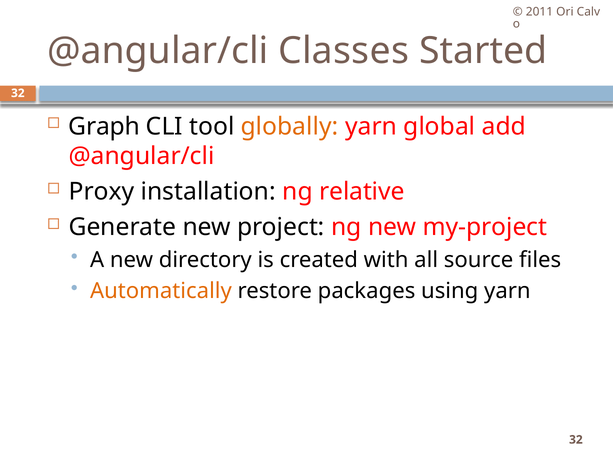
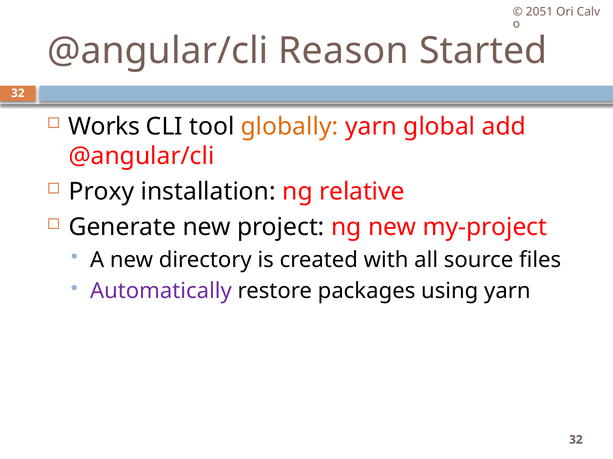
2011: 2011 -> 2051 (539, 12)
Classes: Classes -> Reason (344, 51)
Graph: Graph -> Works (104, 127)
Automatically colour: orange -> purple (161, 291)
